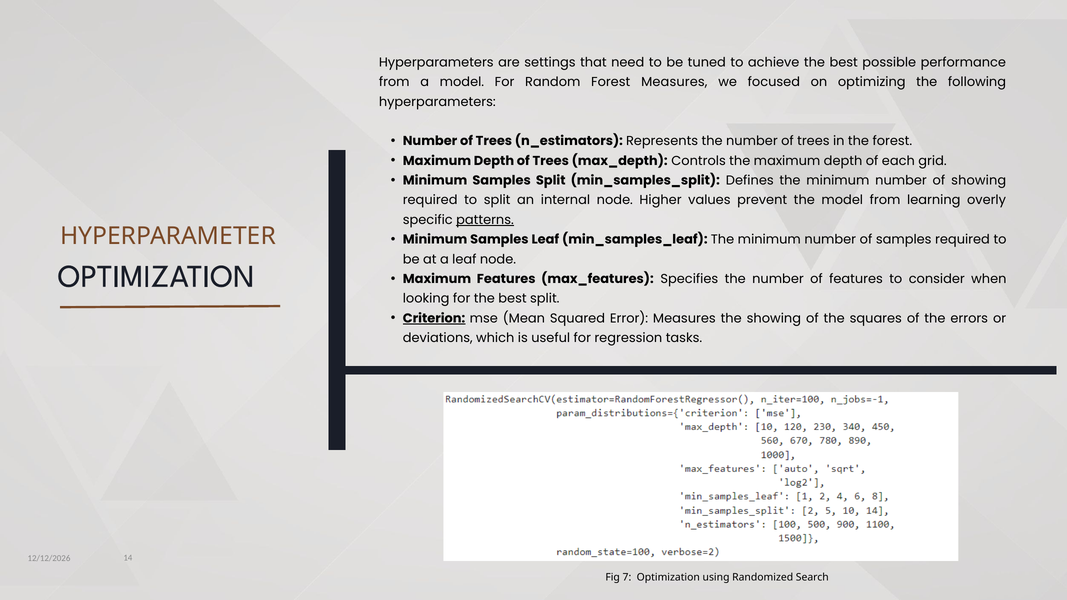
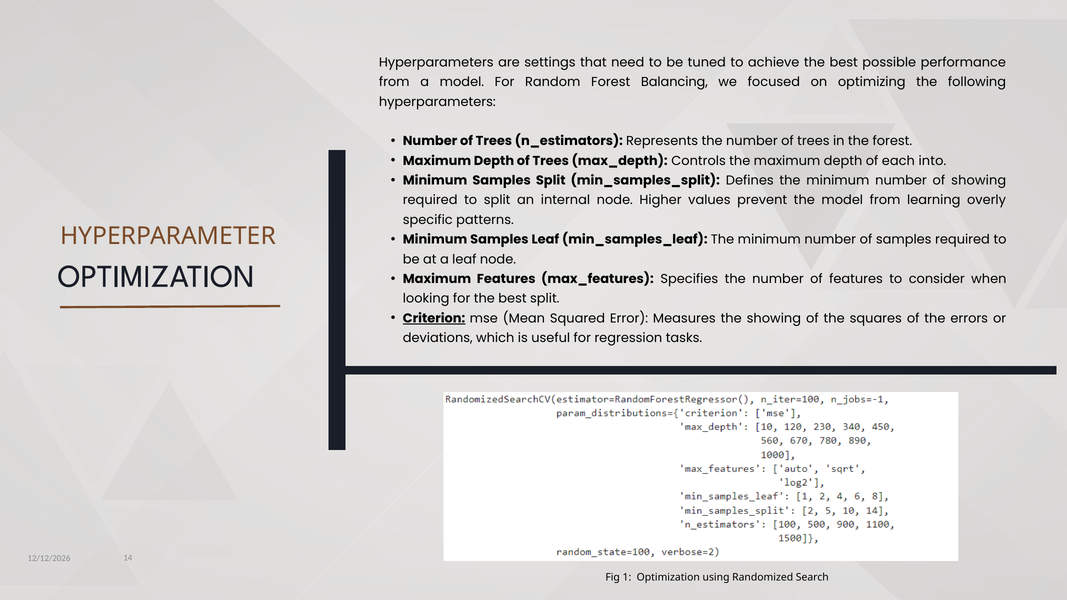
Forest Measures: Measures -> Balancing (674, 82)
grid: grid -> into (932, 161)
patterns underline: present -> none (485, 220)
7: 7 -> 1 (627, 578)
